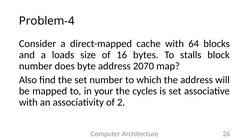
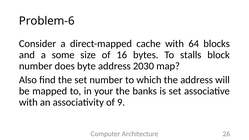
Problem-4: Problem-4 -> Problem-6 (47, 21)
loads: loads -> some (63, 55)
2070: 2070 -> 2030 (143, 66)
cycles: cycles -> banks (145, 91)
2: 2 -> 9 (121, 102)
